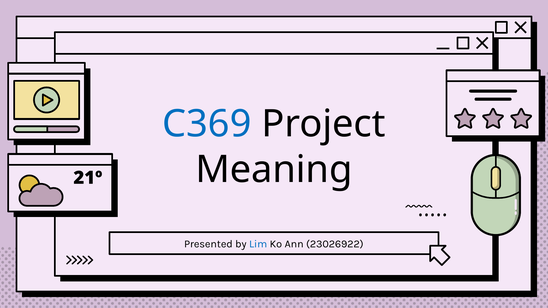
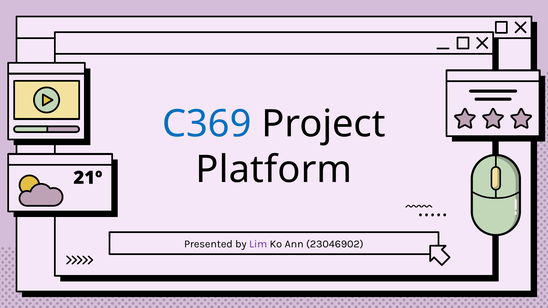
Meaning: Meaning -> Platform (274, 170)
Lim colour: blue -> purple (258, 244)
23026922: 23026922 -> 23046902 (335, 244)
